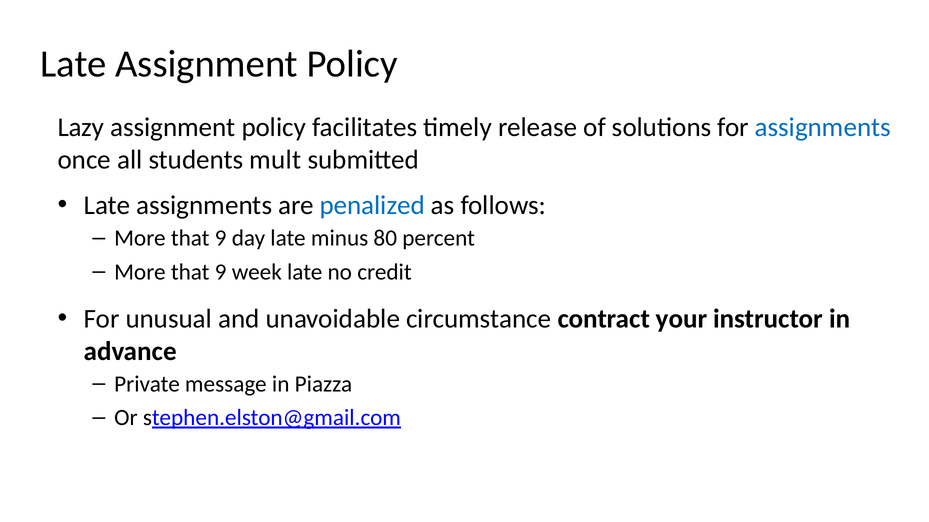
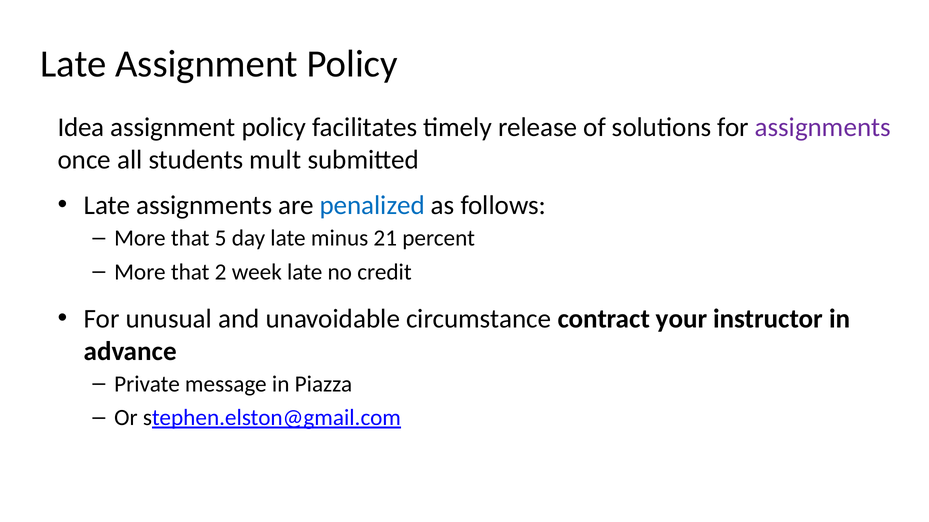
Lazy: Lazy -> Idea (81, 127)
assignments colour: blue -> purple (823, 127)
9: 9 -> 5 (221, 239)
80: 80 -> 21 (385, 239)
9: 9 -> 2 (221, 272)
